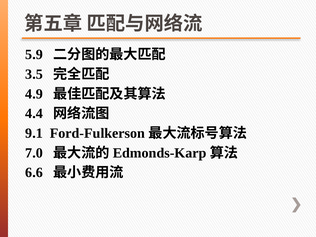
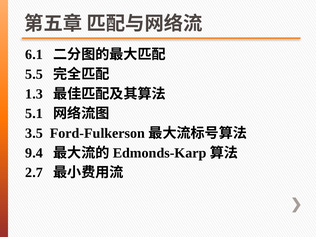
5.9: 5.9 -> 6.1 (34, 55)
3.5: 3.5 -> 5.5 (34, 74)
4.9: 4.9 -> 1.3 (34, 94)
4.4: 4.4 -> 5.1 (34, 114)
9.1: 9.1 -> 3.5 (34, 133)
7.0: 7.0 -> 9.4 (34, 153)
6.6: 6.6 -> 2.7 (34, 173)
